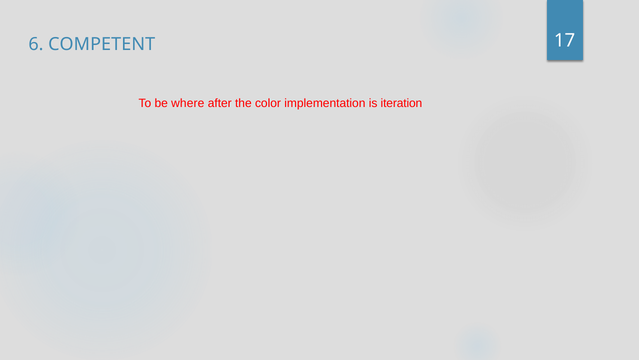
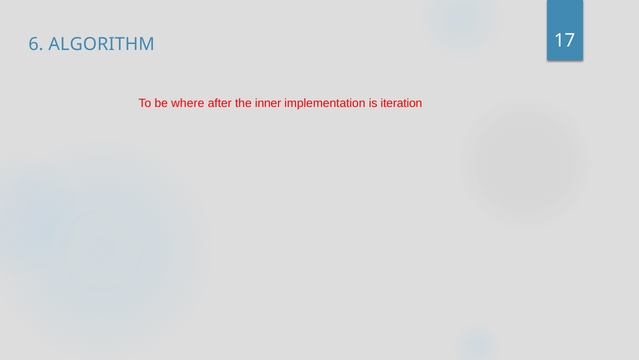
COMPETENT: COMPETENT -> ALGORITHM (102, 44)
color: color -> inner (268, 103)
